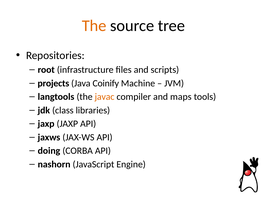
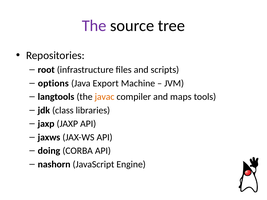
The colour: orange -> purple (94, 26)
projects: projects -> options (53, 83)
Coinify: Coinify -> Export (106, 83)
